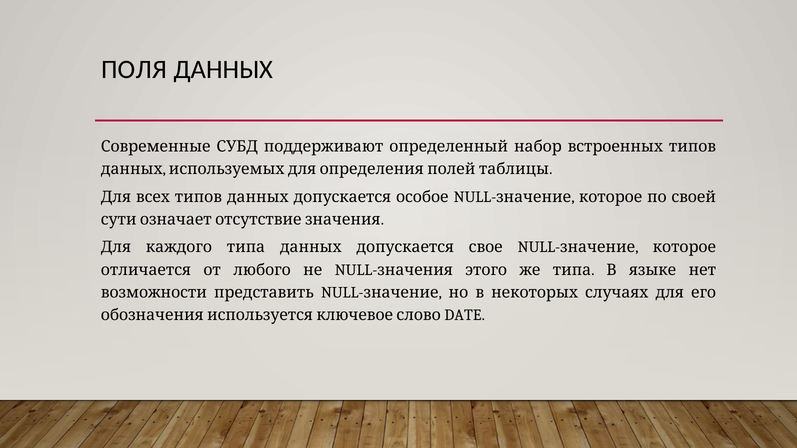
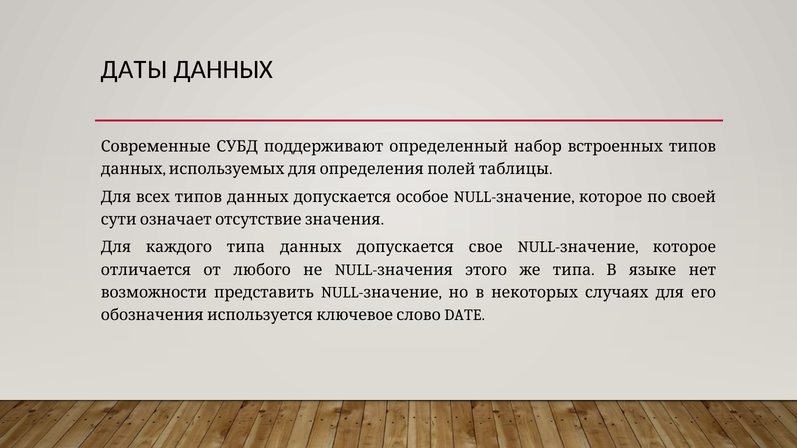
ПОЛЯ: ПОЛЯ -> ДАТЫ (134, 70)
